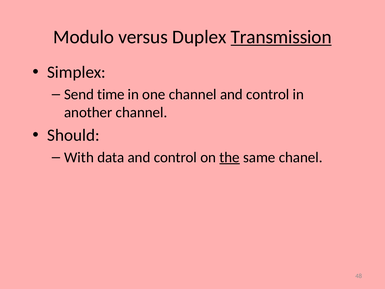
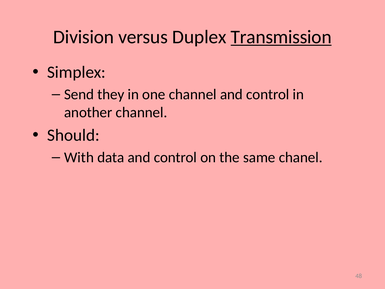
Modulo: Modulo -> Division (84, 37)
time: time -> they (111, 94)
the underline: present -> none (230, 157)
